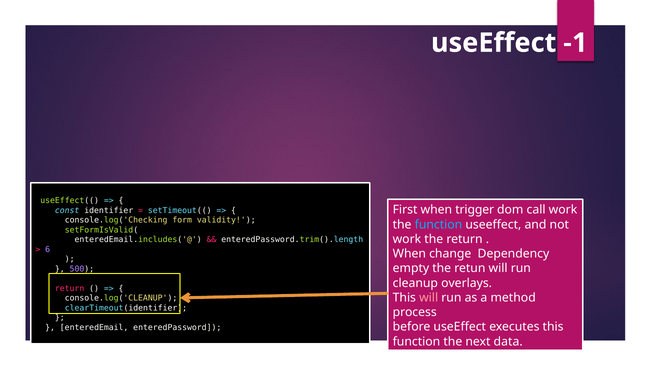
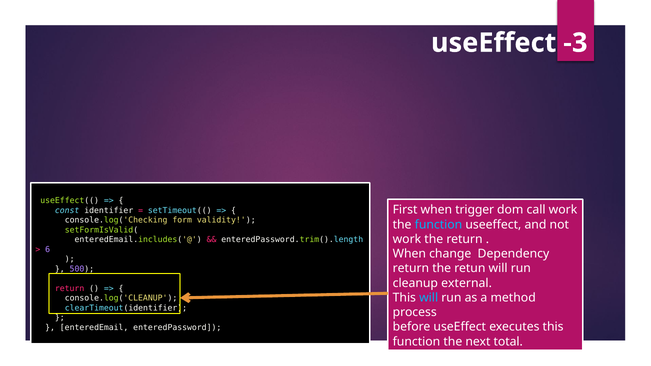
-1: -1 -> -3 (575, 43)
empty: empty -> return (411, 269)
overlays: overlays -> external (467, 283)
will colour: pink -> light blue (429, 298)
data: data -> total (508, 342)
